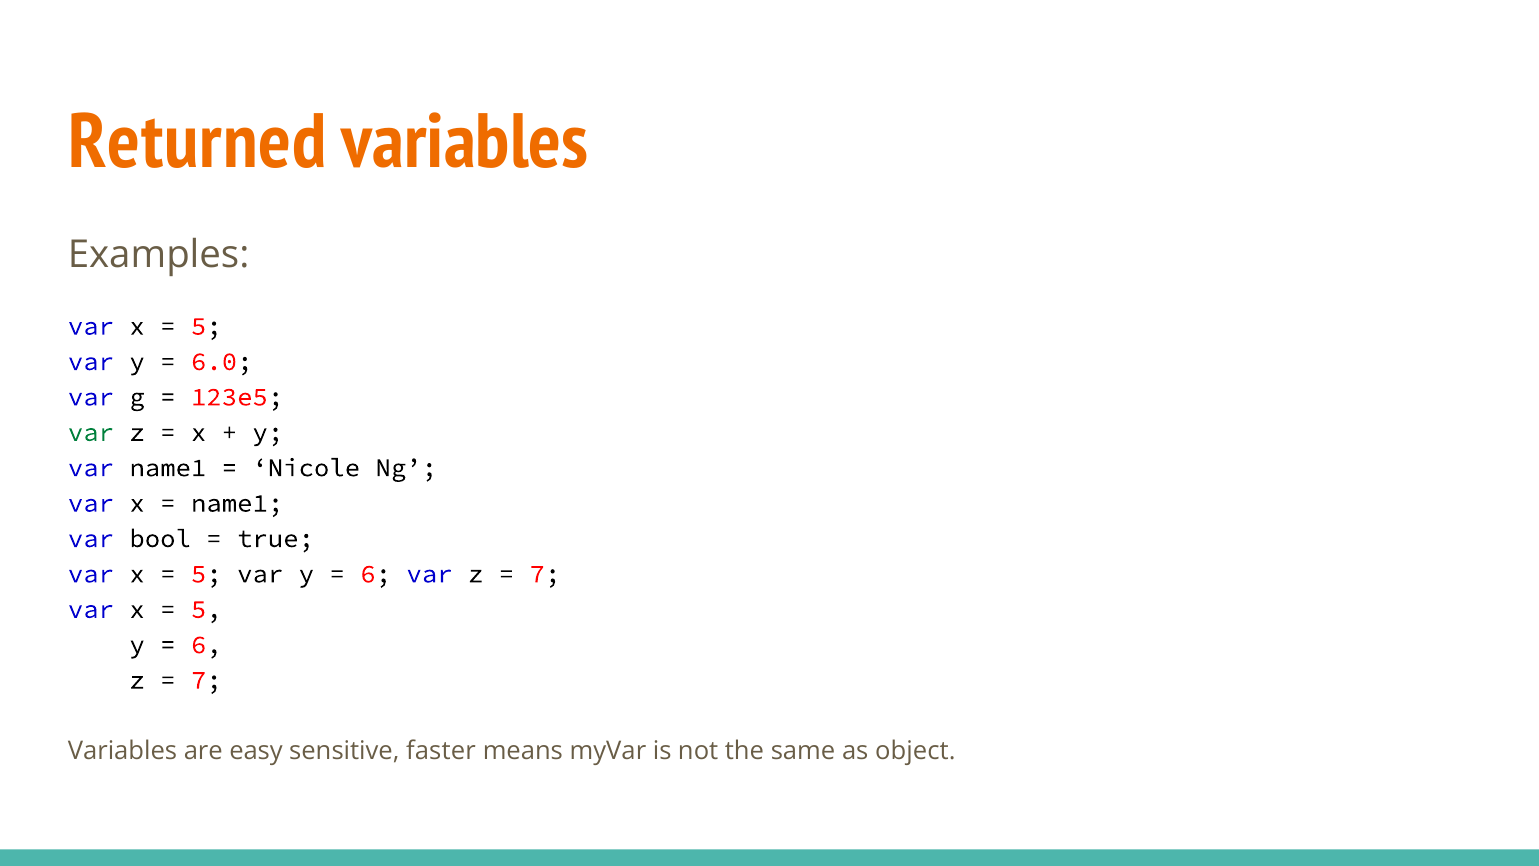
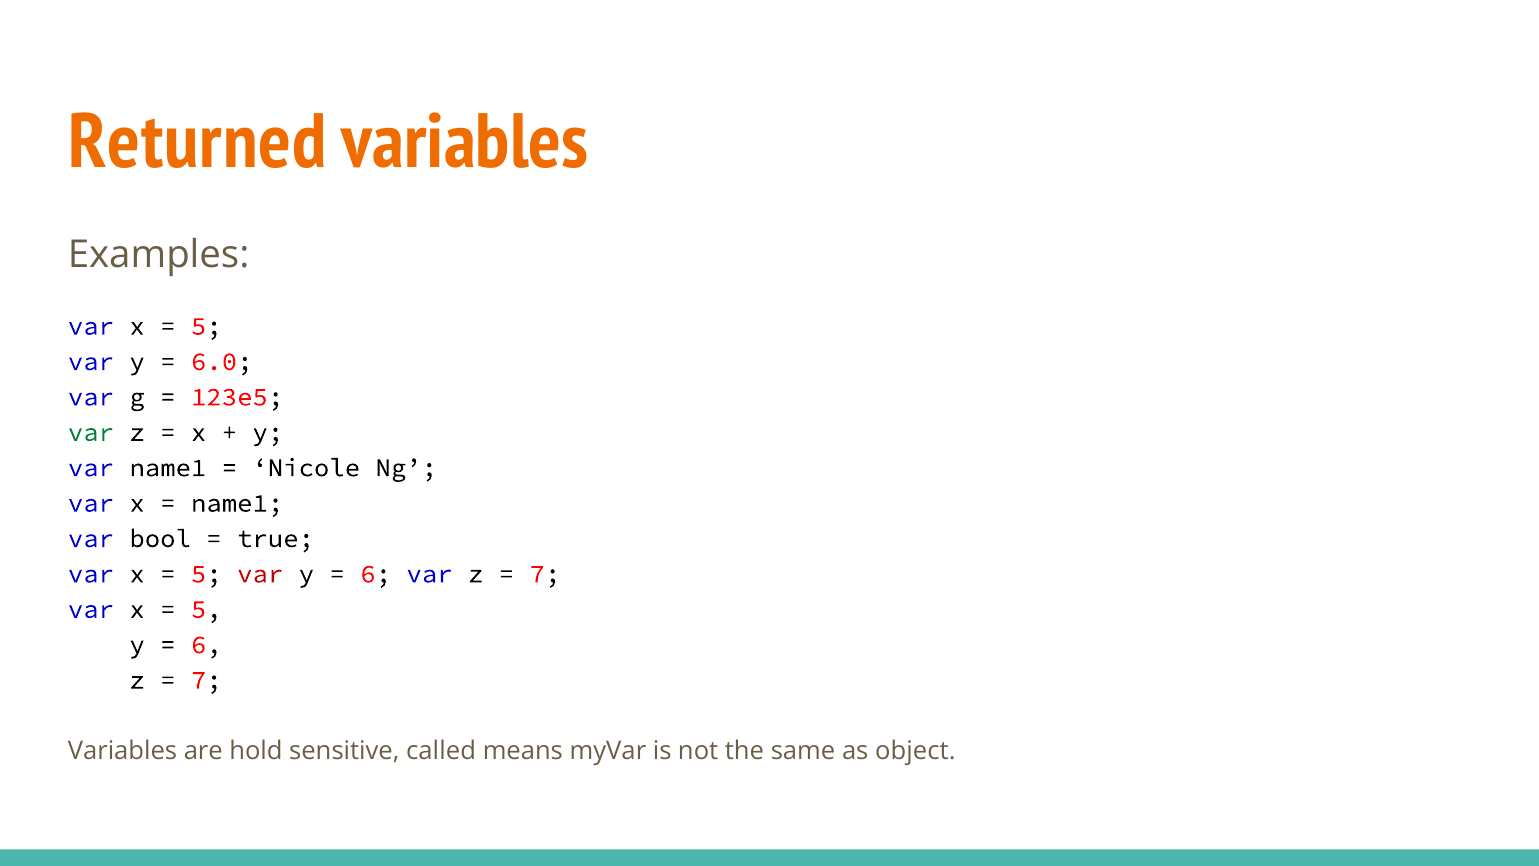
var colour: black -> red (260, 574)
easy: easy -> hold (256, 751)
faster: faster -> called (441, 751)
